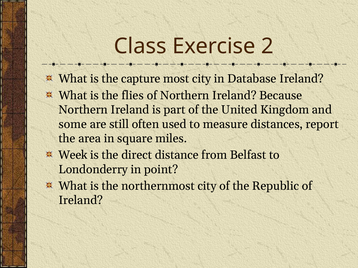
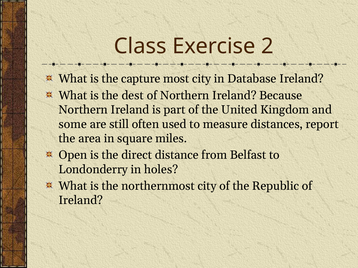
flies: flies -> dest (133, 96)
Week: Week -> Open (73, 155)
point: point -> holes (161, 170)
